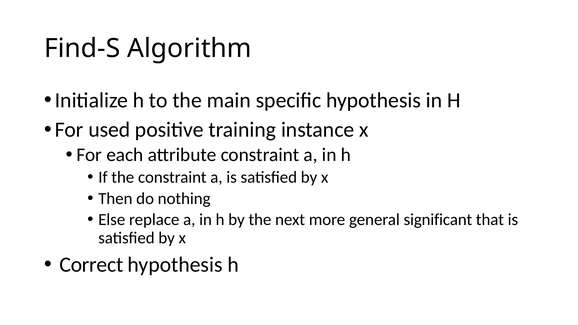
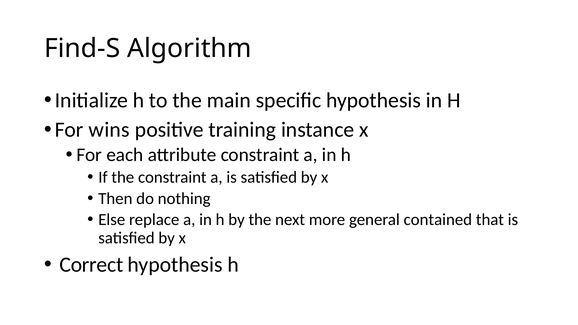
used: used -> wins (109, 130)
significant: significant -> contained (438, 220)
